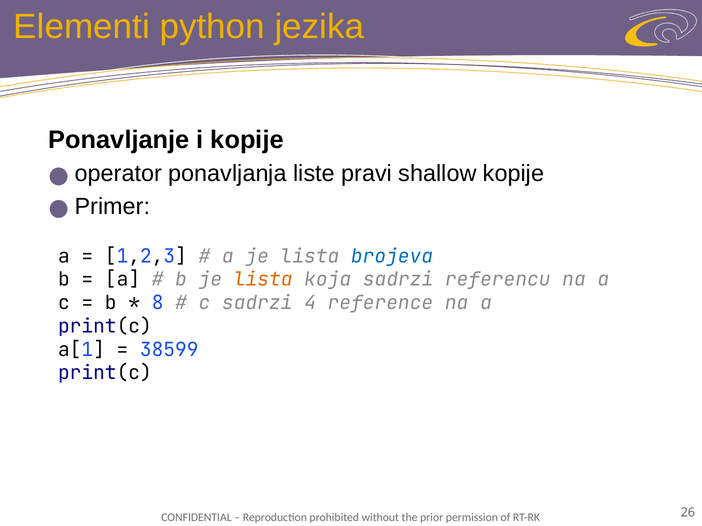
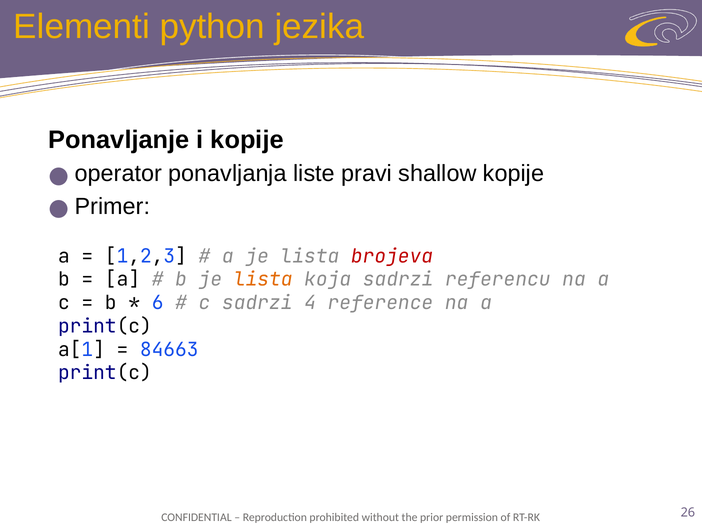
brojeva colour: blue -> red (392, 256)
8: 8 -> 6 (158, 303)
38599: 38599 -> 84663 (169, 350)
